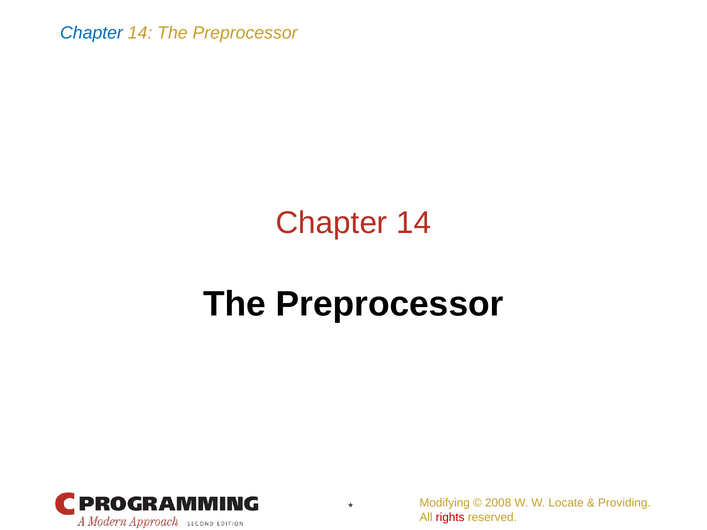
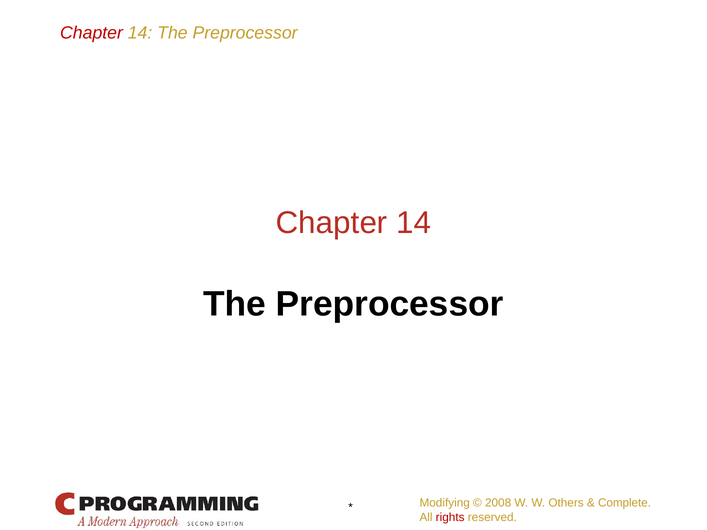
Chapter colour: blue -> red (92, 33)
Locate: Locate -> Others (566, 503)
Providing: Providing -> Complete (624, 503)
